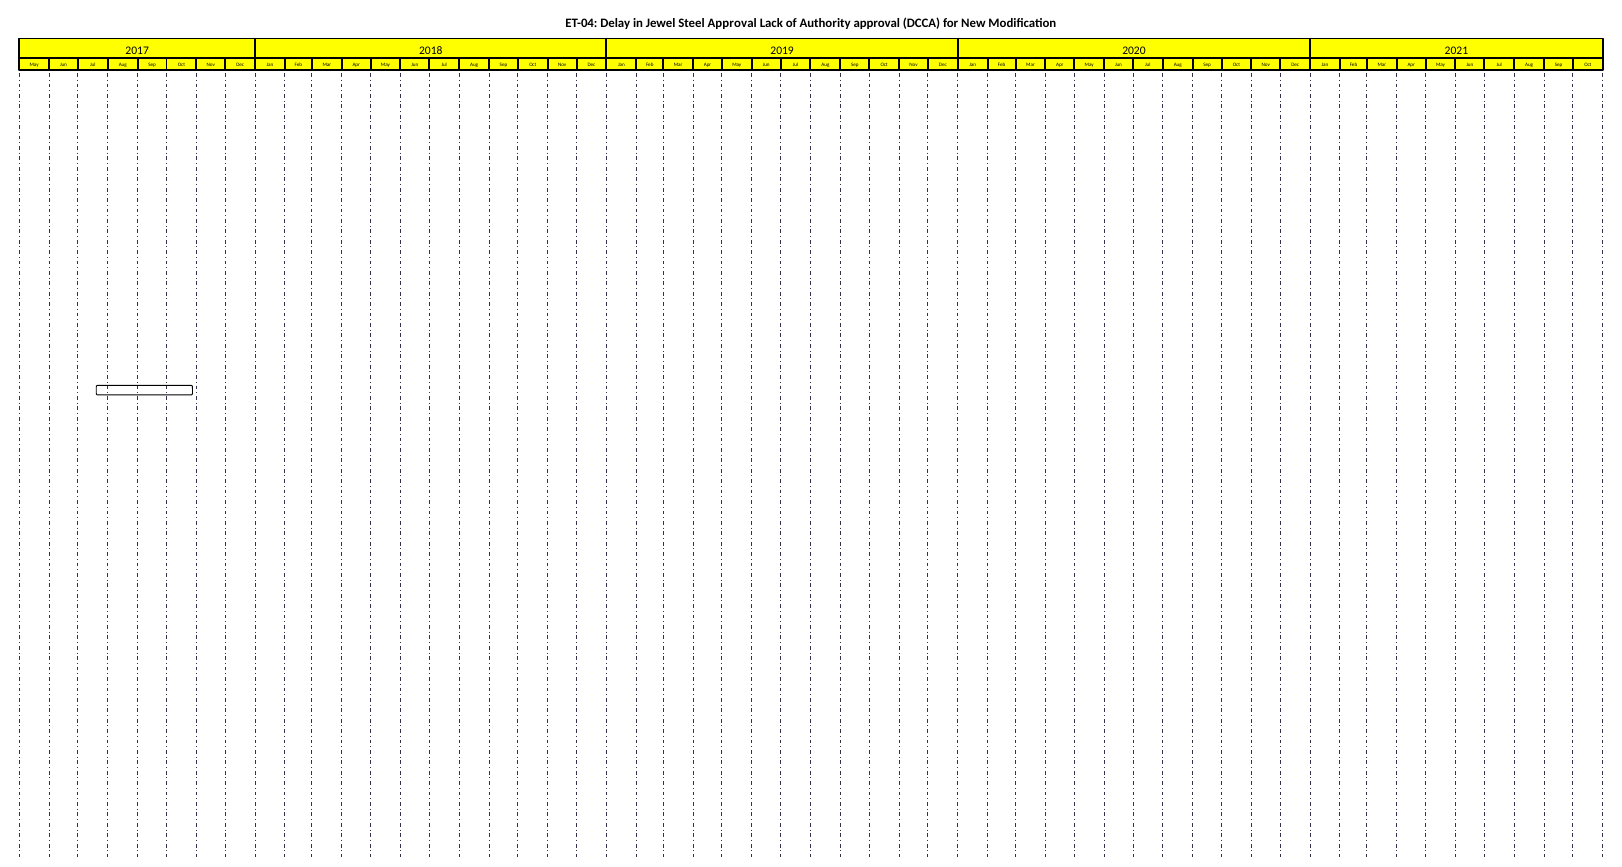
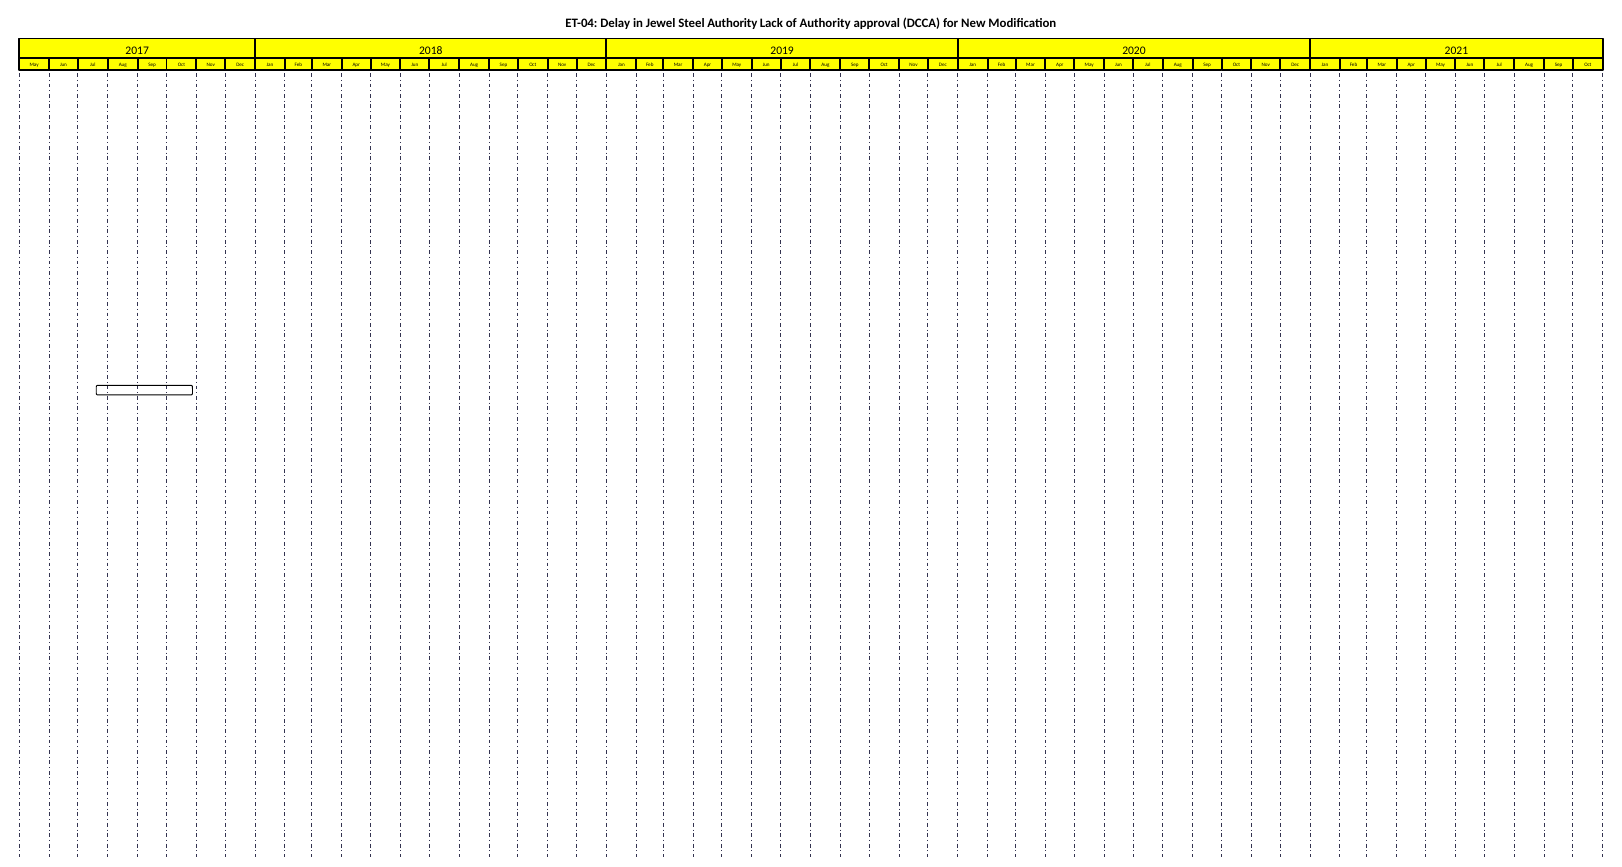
Steel Approval: Approval -> Authority (732, 23)
